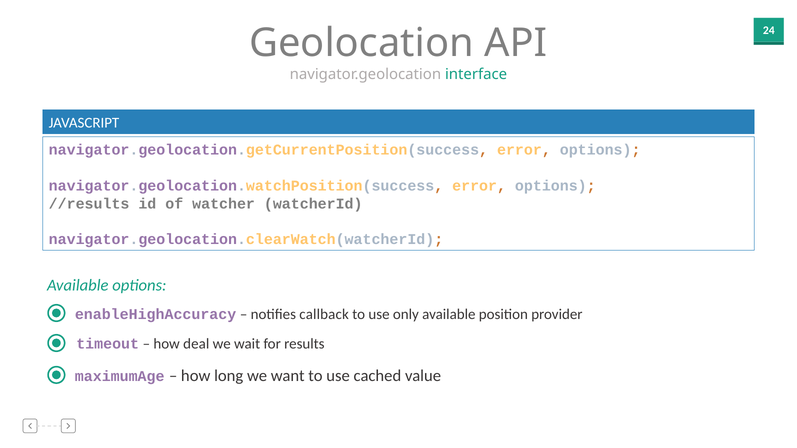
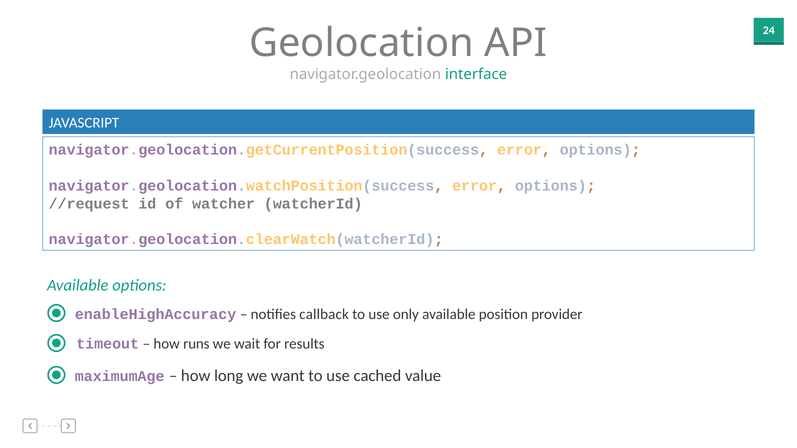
//results: //results -> //request (89, 204)
deal: deal -> runs (196, 344)
